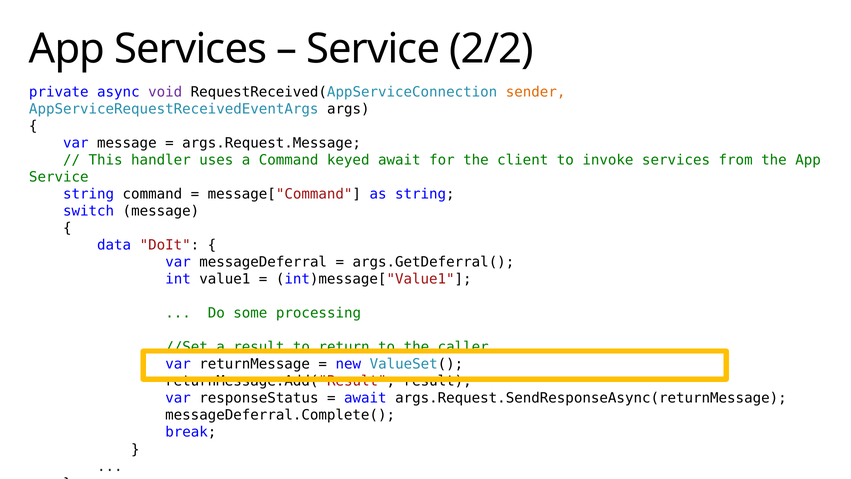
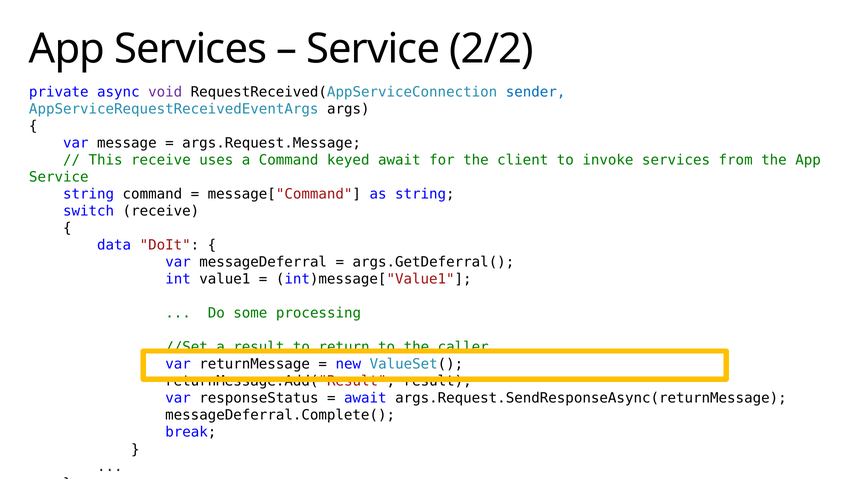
sender colour: orange -> blue (536, 92)
This handler: handler -> receive (161, 160)
switch message: message -> receive (161, 211)
